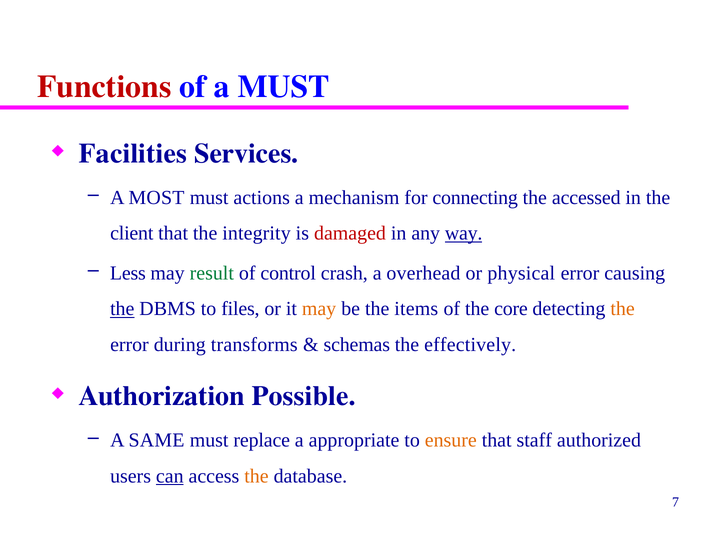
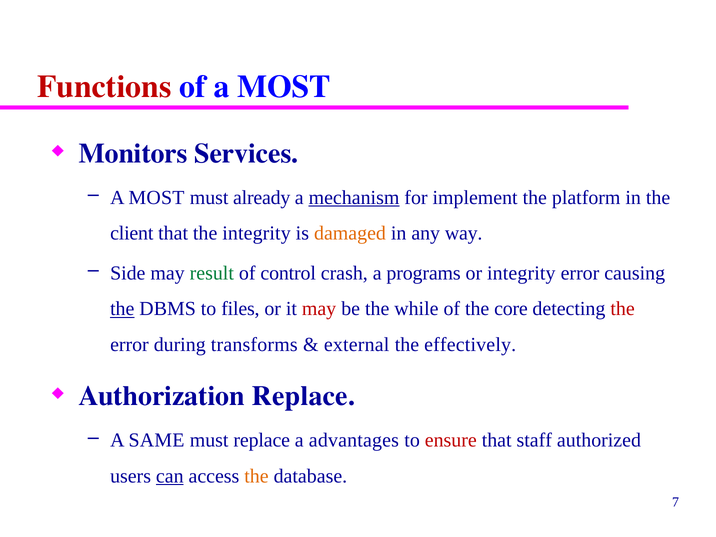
of a MUST: MUST -> MOST (284, 87)
Facilities: Facilities -> Monitors (133, 154)
actions: actions -> already (262, 198)
mechanism underline: none -> present (354, 198)
connecting: connecting -> implement (475, 198)
accessed: accessed -> platform (586, 198)
damaged colour: red -> orange (350, 233)
way underline: present -> none (464, 233)
Less: Less -> Side (128, 273)
overhead: overhead -> programs (424, 273)
or physical: physical -> integrity (521, 273)
may colour: orange -> red (319, 309)
items: items -> while (416, 309)
the colour: orange -> red (623, 309)
schemas: schemas -> external (357, 345)
Authorization Possible: Possible -> Replace (303, 396)
appropriate: appropriate -> advantages (354, 440)
ensure colour: orange -> red (451, 440)
